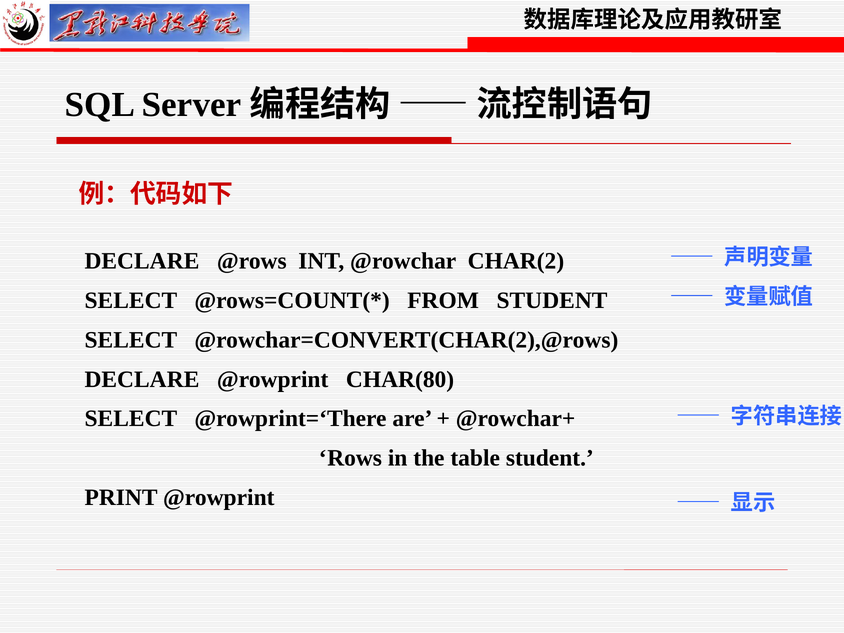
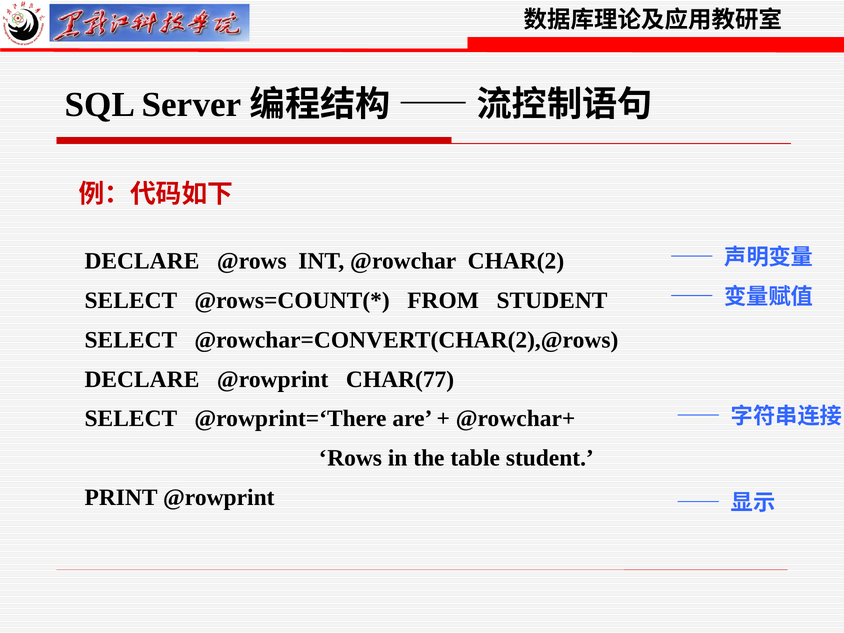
CHAR(80: CHAR(80 -> CHAR(77 (400, 379)
